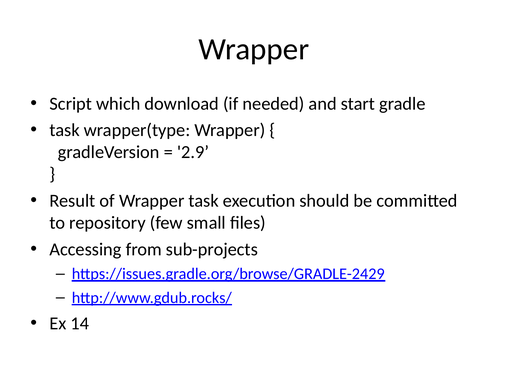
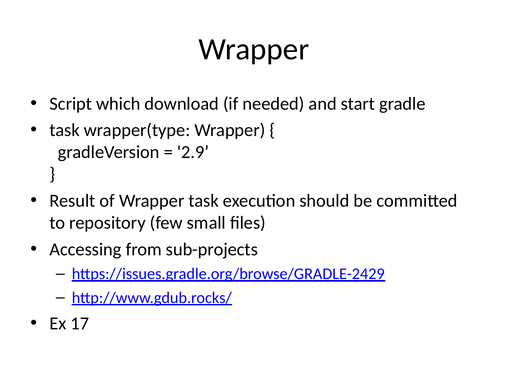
14: 14 -> 17 (80, 324)
